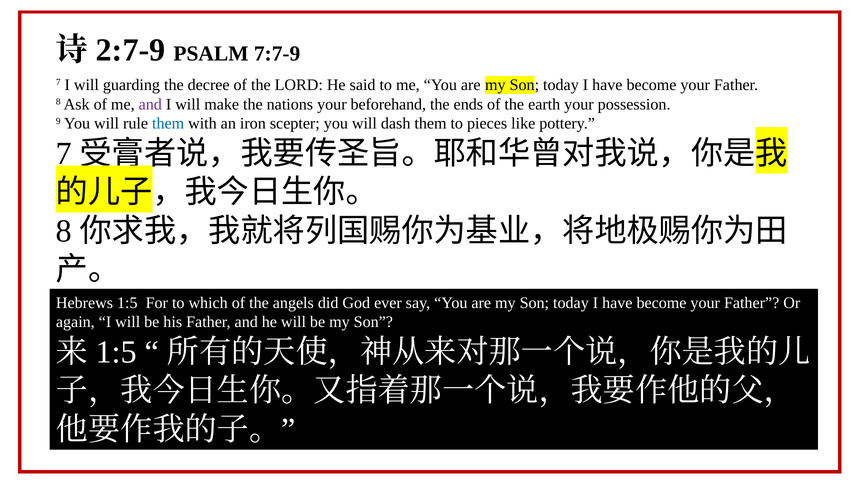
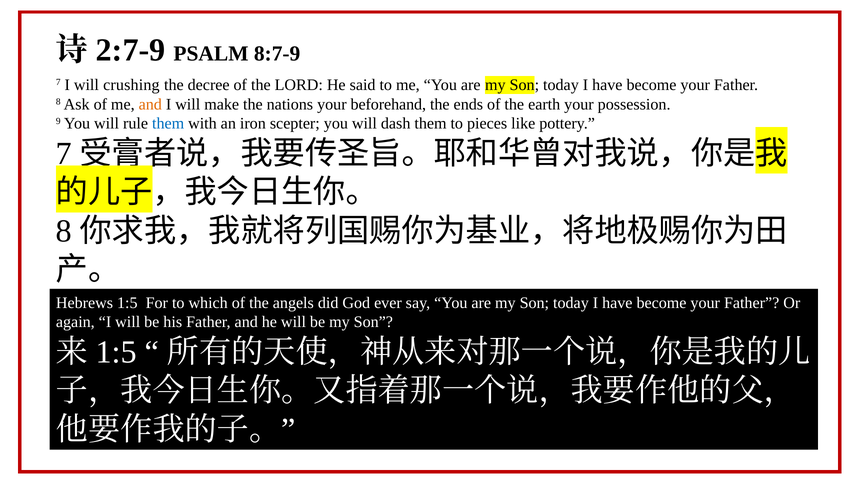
7:7-9: 7:7-9 -> 8:7-9 (277, 54)
guarding: guarding -> crushing (131, 85)
and colour: purple -> orange (150, 104)
